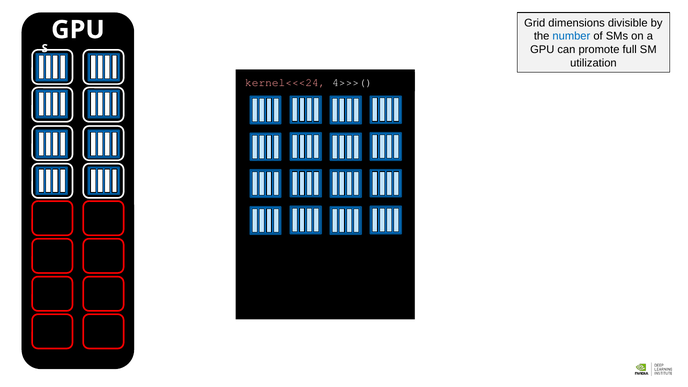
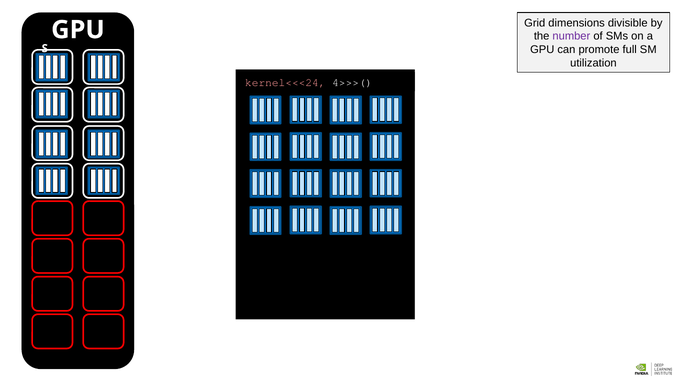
number colour: blue -> purple (571, 36)
